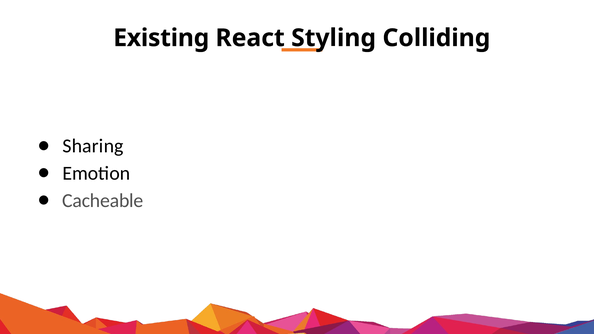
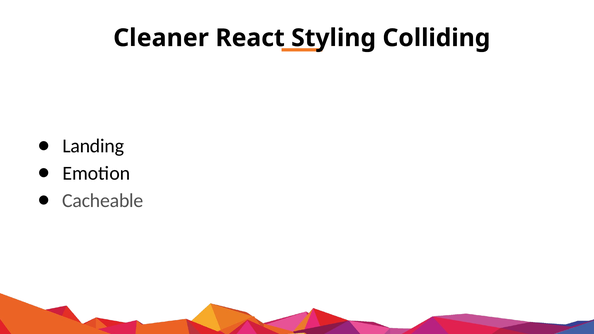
Existing: Existing -> Cleaner (161, 38)
Sharing: Sharing -> Landing (93, 146)
